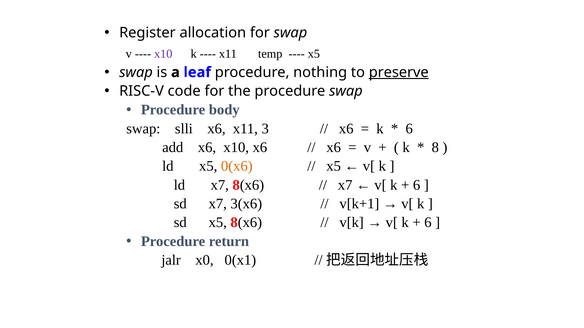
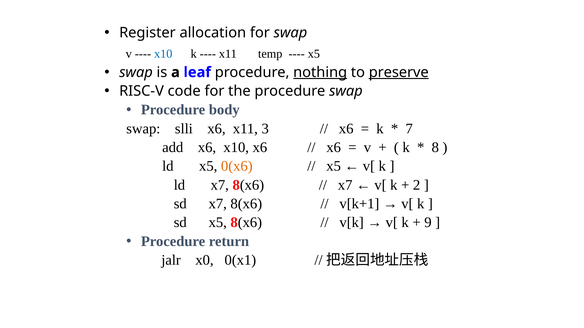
x10 colour: purple -> blue (163, 54)
nothing underline: none -> present (320, 72)
6: 6 -> 7 (409, 129)
6: 6 -> 2 (417, 185)
sd x7 3(x6: 3(x6 -> 8(x6 (246, 204)
6: 6 -> 9 (428, 223)
